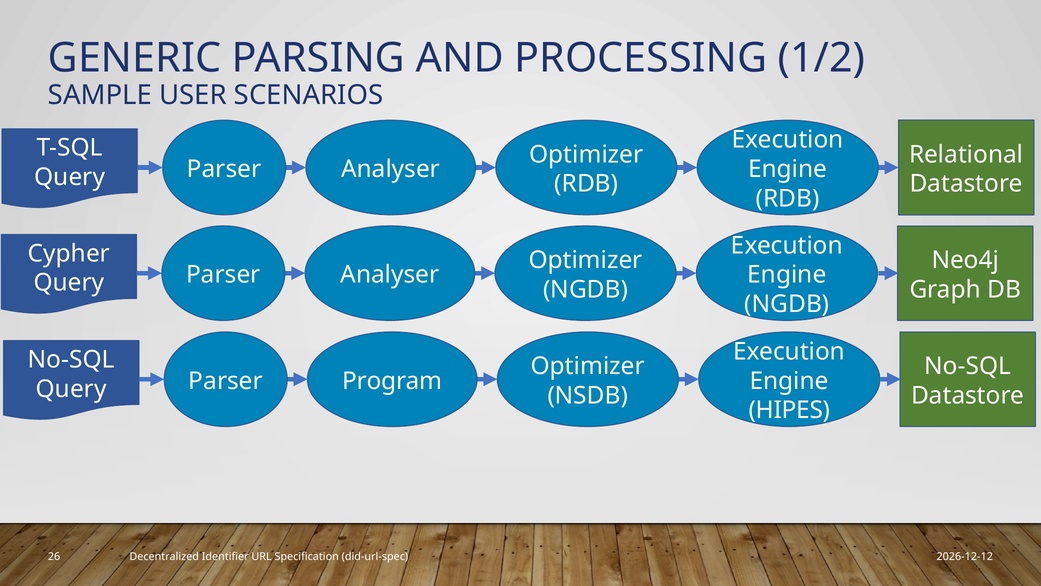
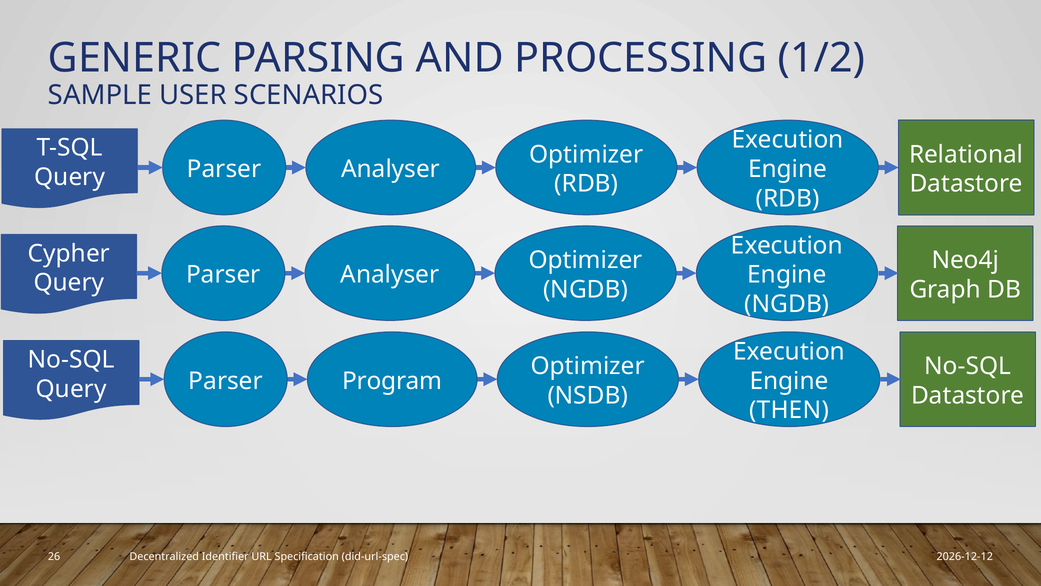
HIPES: HIPES -> THEN (789, 410)
